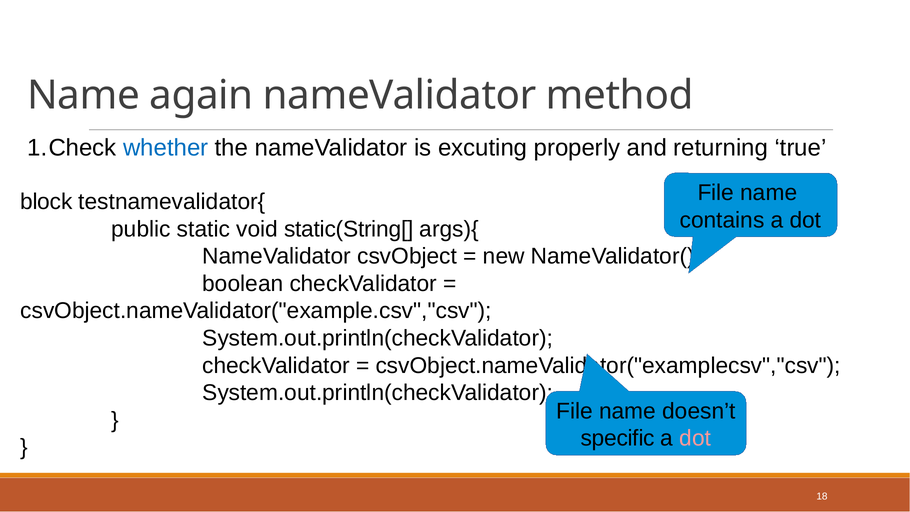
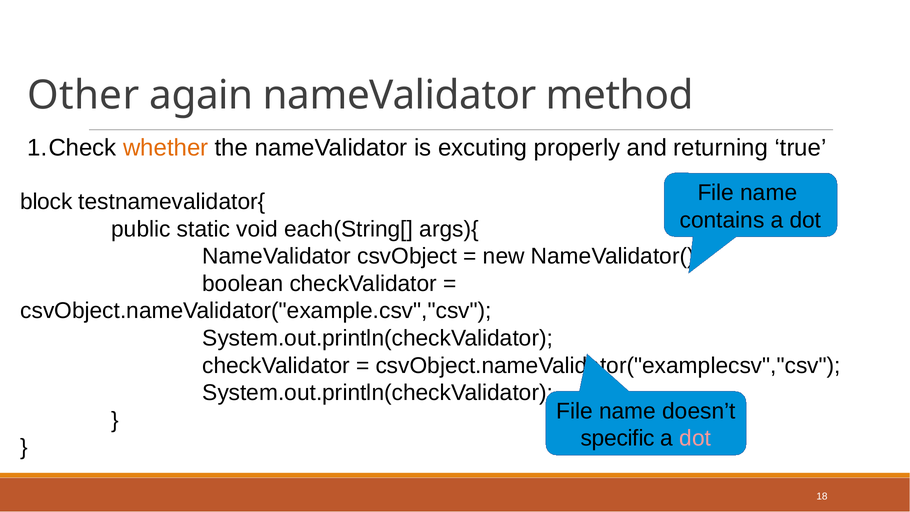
Name: Name -> Other (83, 95)
whether colour: blue -> orange (166, 148)
static(String[: static(String[ -> each(String[ (349, 229)
